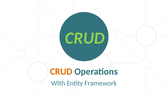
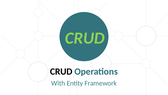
CRUD colour: orange -> black (61, 71)
